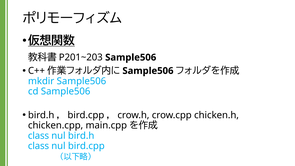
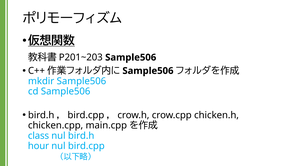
class: class -> hour (38, 146)
